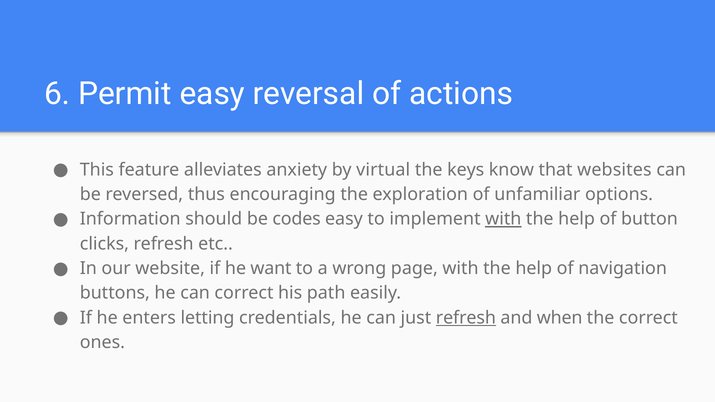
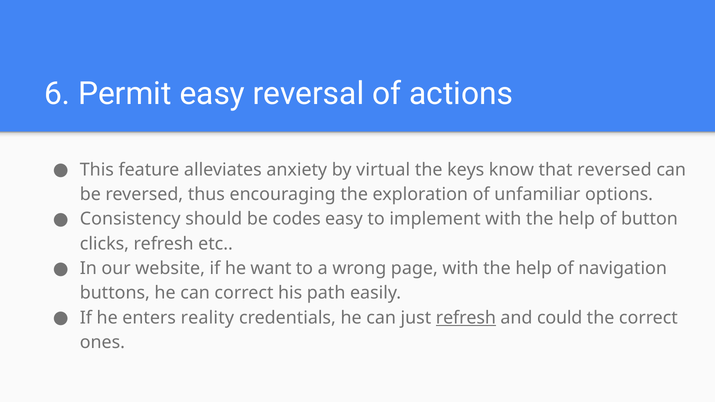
that websites: websites -> reversed (614, 170)
Information: Information -> Consistency (130, 219)
with underline: present -> none (503, 219)
letting: letting -> reality (207, 318)
when: when -> could (560, 318)
